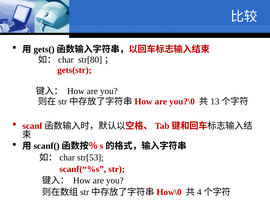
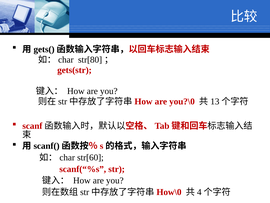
str[53: str[53 -> str[60 (90, 157)
